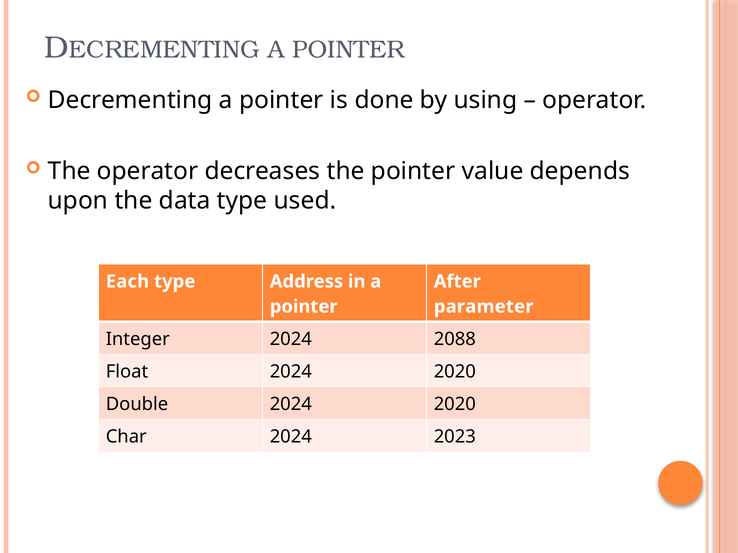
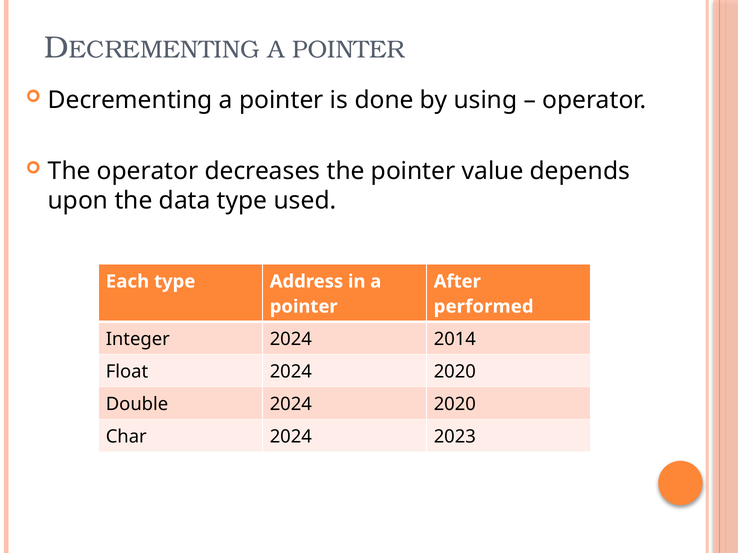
parameter: parameter -> performed (484, 307)
2088: 2088 -> 2014 (455, 339)
